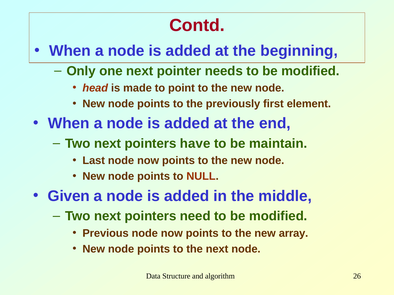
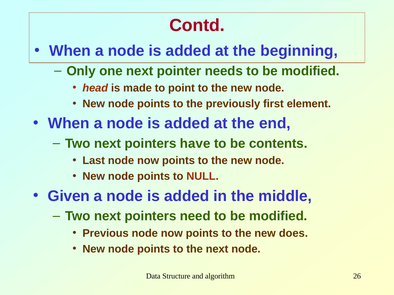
maintain: maintain -> contents (278, 144)
array: array -> does (293, 233)
